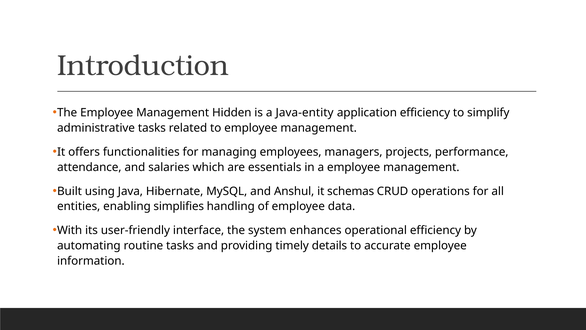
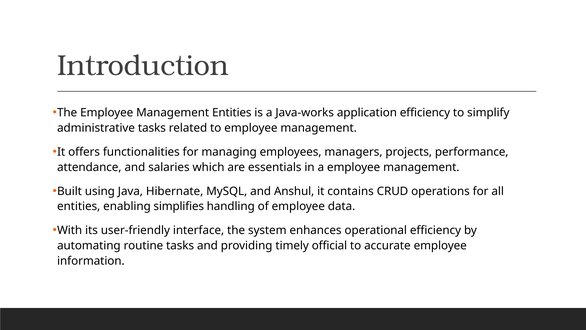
Management Hidden: Hidden -> Entities (232, 113)
Java-entity: Java-entity -> Java-works (305, 113)
schemas: schemas -> contains (351, 191)
details: details -> official (329, 245)
